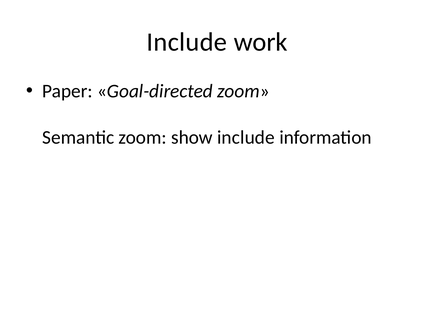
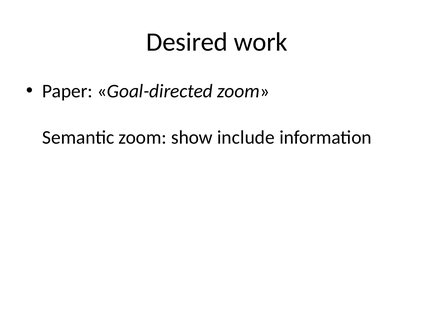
Include: Include -> Desired (187, 42)
